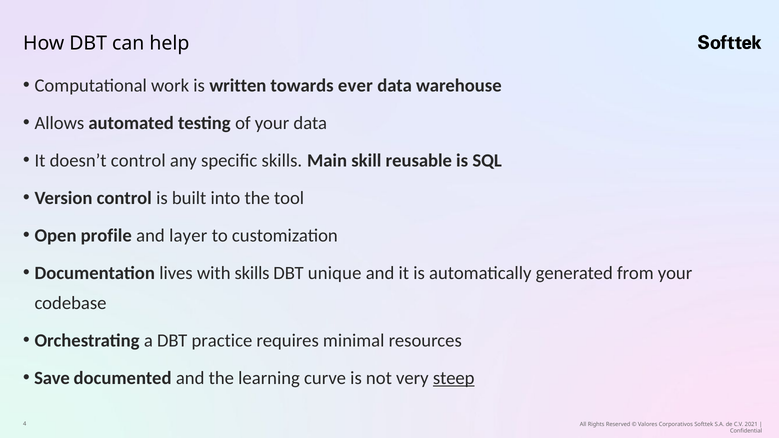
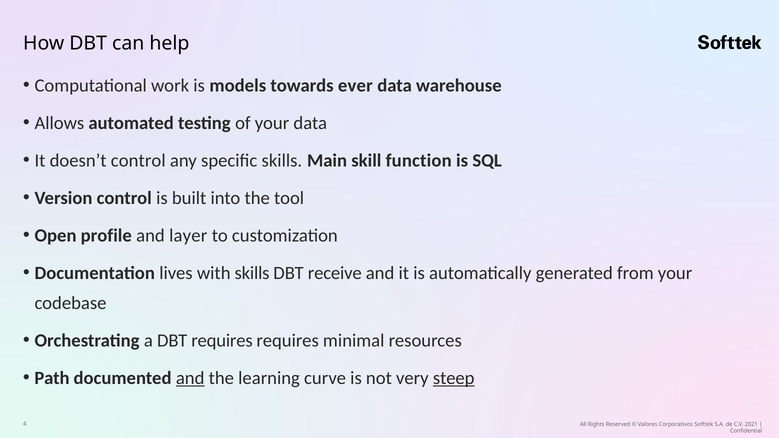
written: written -> models (238, 86)
reusable: reusable -> function (419, 160)
unique: unique -> receive (335, 273)
DBT practice: practice -> requires (222, 341)
Save: Save -> Path (52, 378)
and underline: none -> present (190, 378)
